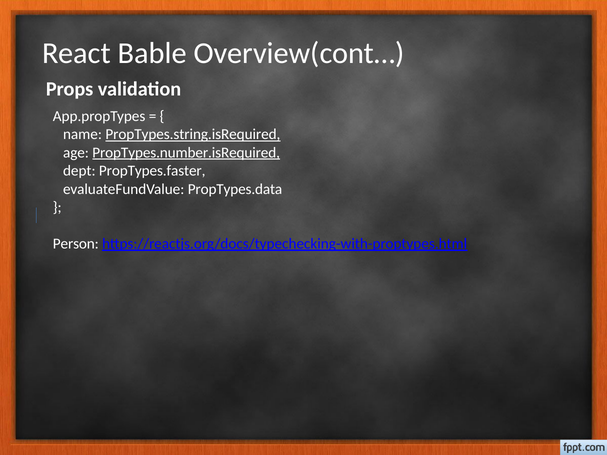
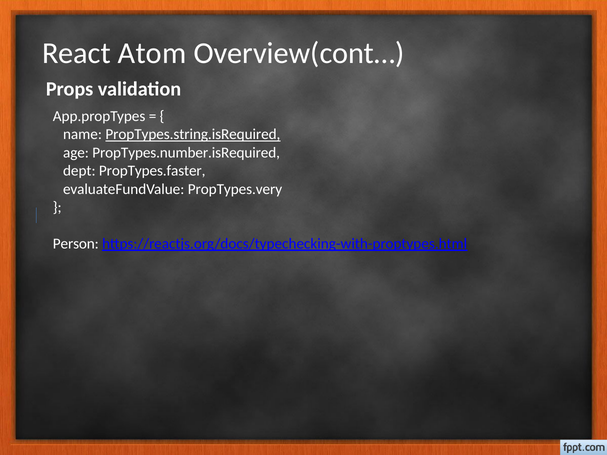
Bable: Bable -> Atom (152, 53)
PropTypes.number.isRequired underline: present -> none (186, 153)
PropTypes.data: PropTypes.data -> PropTypes.very (235, 189)
